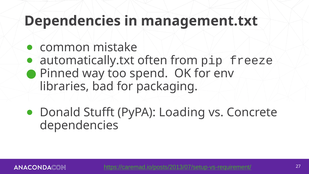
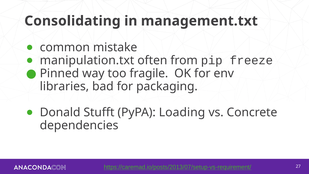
Dependencies: Dependencies -> Consolidating (72, 21)
automatically.txt: automatically.txt -> manipulation.txt (87, 60)
spend: spend -> fragile (149, 73)
